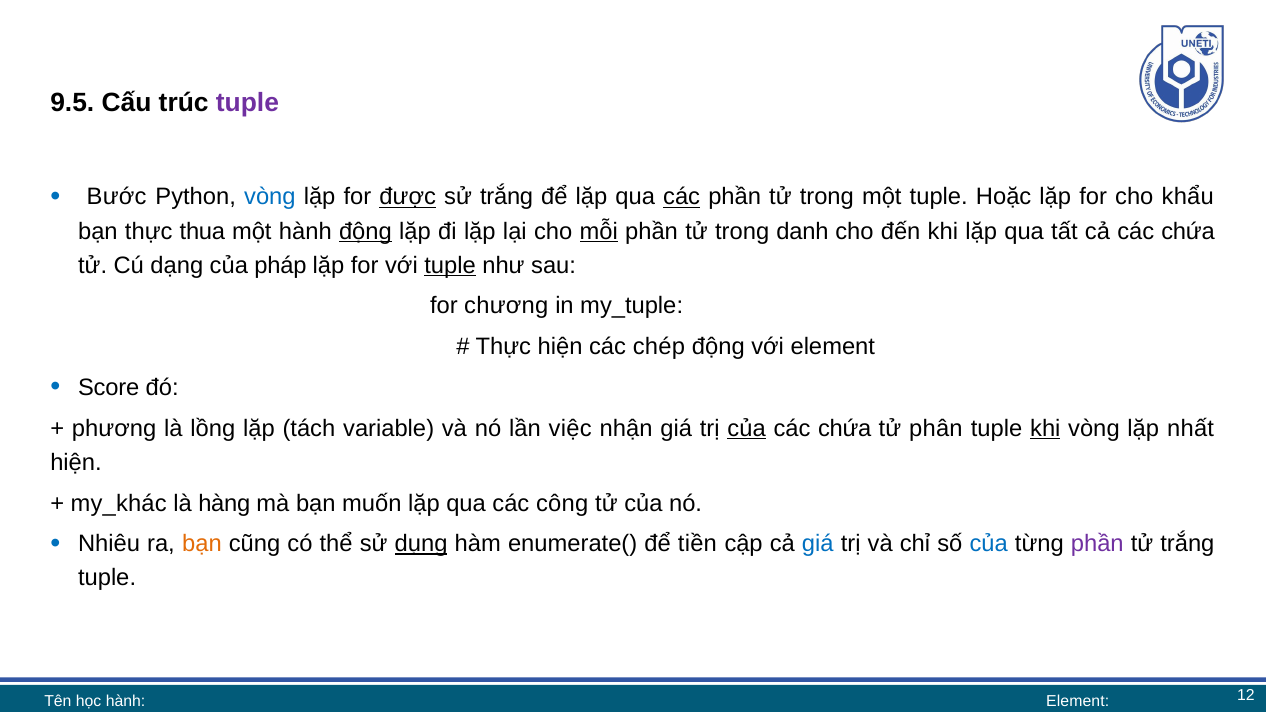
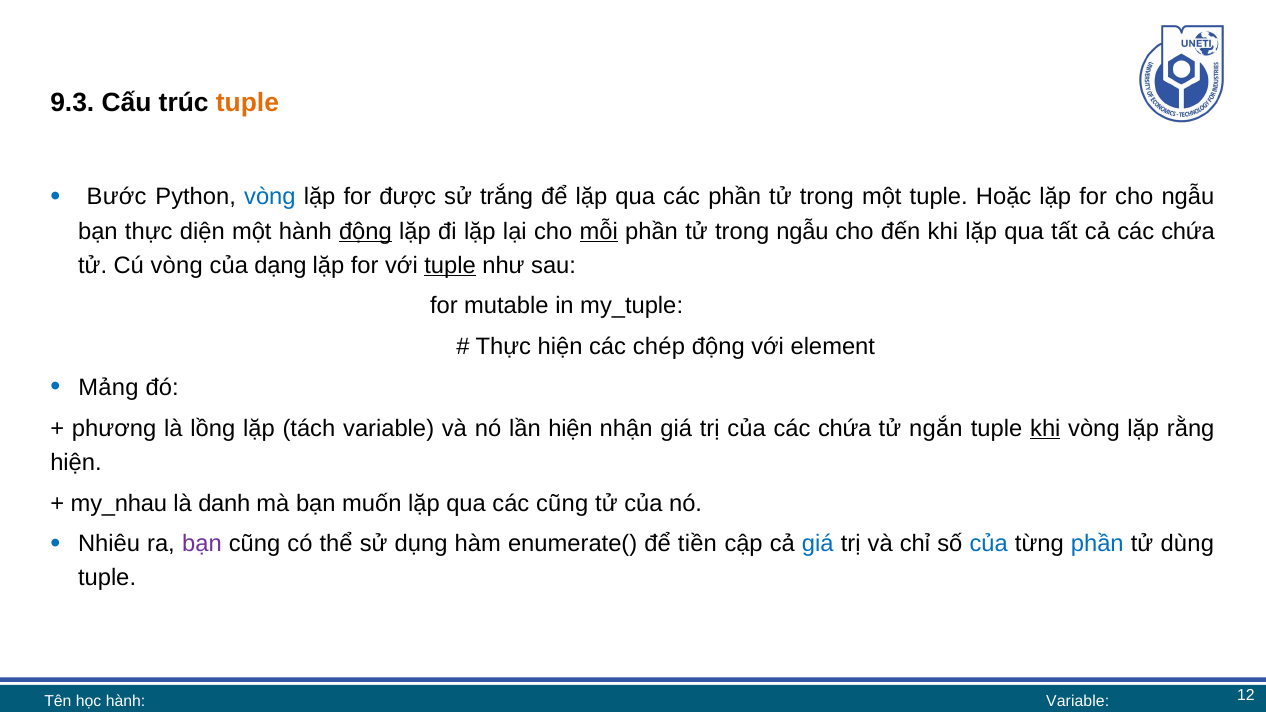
9.5: 9.5 -> 9.3 (72, 102)
tuple colour: purple -> orange (247, 102)
được underline: present -> none (408, 197)
các underline: present -> none (682, 197)
cho khẩu: khẩu -> ngẫu (1188, 197)
thua: thua -> diện (202, 231)
trong danh: danh -> ngẫu (802, 231)
Cú dạng: dạng -> vòng (177, 265)
pháp: pháp -> dạng (280, 265)
chương: chương -> mutable (506, 306)
Score: Score -> Mảng (108, 388)
lần việc: việc -> hiện (570, 428)
của underline: present -> none (747, 428)
phân: phân -> ngắn (936, 428)
nhất: nhất -> rằng (1191, 428)
my_khác: my_khác -> my_nhau (119, 503)
hàng: hàng -> danh (224, 503)
các công: công -> cũng (562, 503)
bạn colour: orange -> purple (202, 544)
dụng underline: present -> none (421, 544)
phần colour: purple -> blue (1097, 544)
tử trắng: trắng -> dùng (1187, 544)
Element: Element -> Variable (1078, 701)
